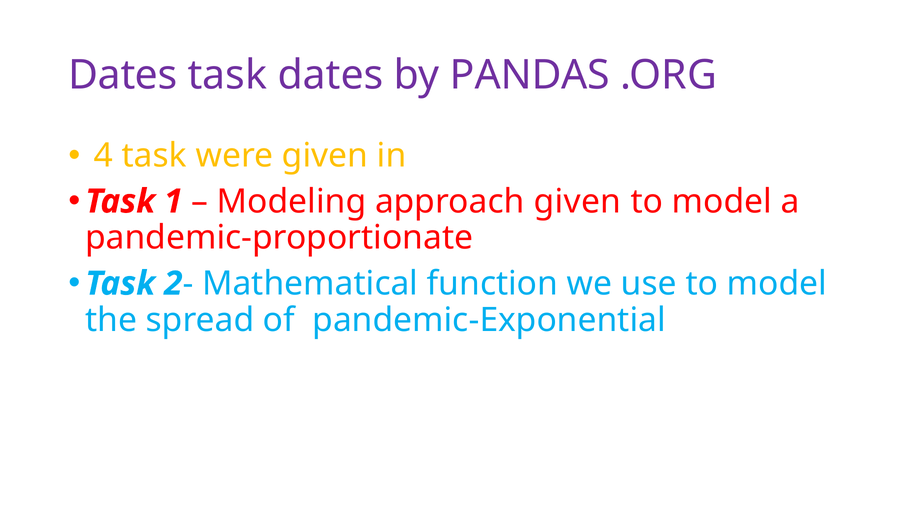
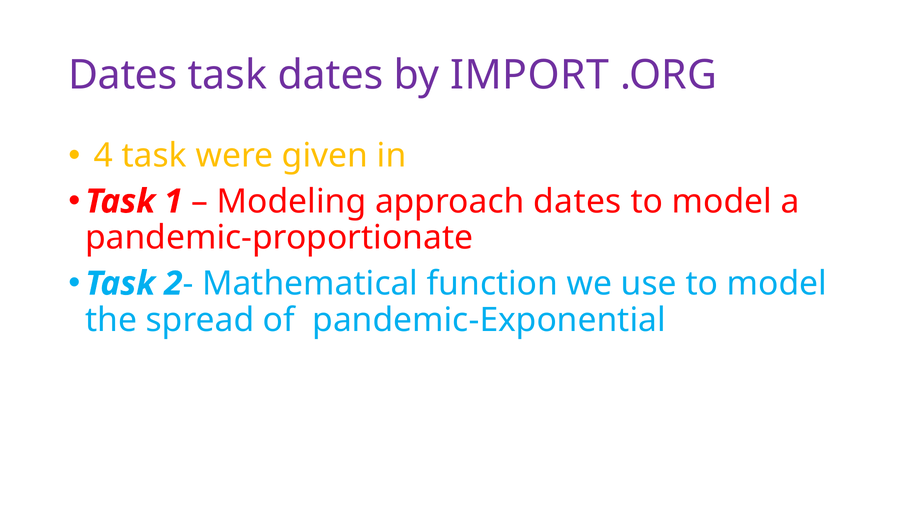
PANDAS: PANDAS -> IMPORT (530, 75)
approach given: given -> dates (577, 201)
